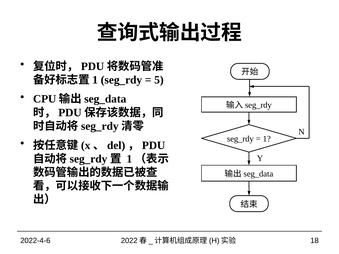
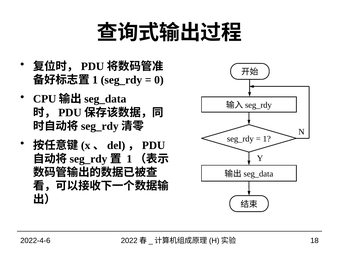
5: 5 -> 0 (159, 80)
